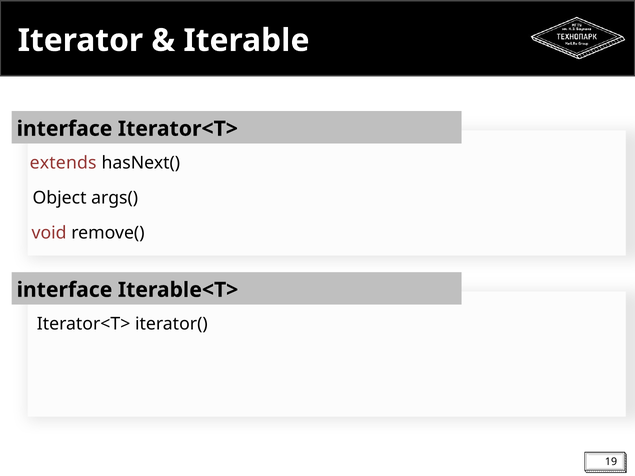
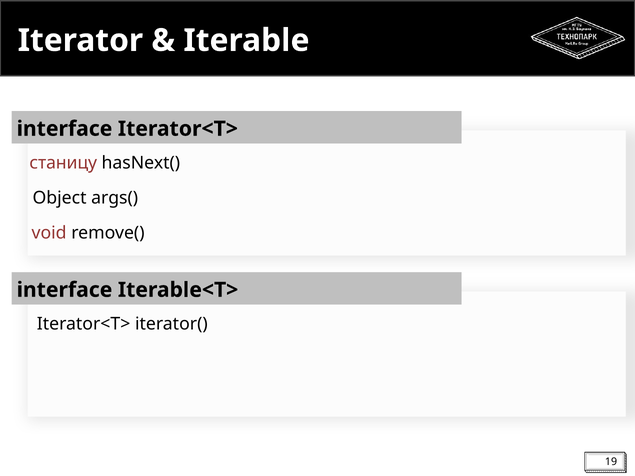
extends: extends -> станицу (63, 163)
